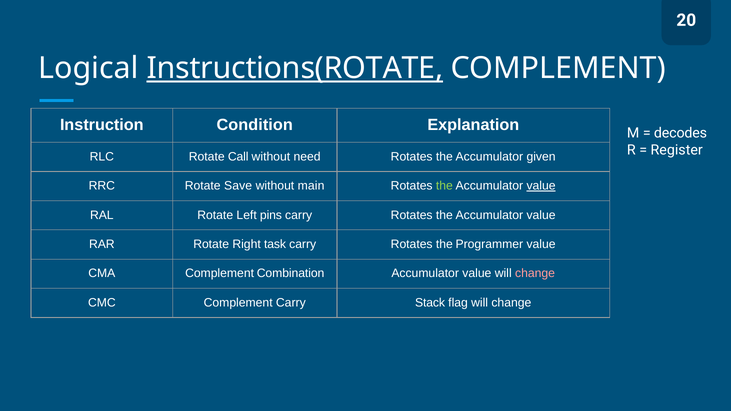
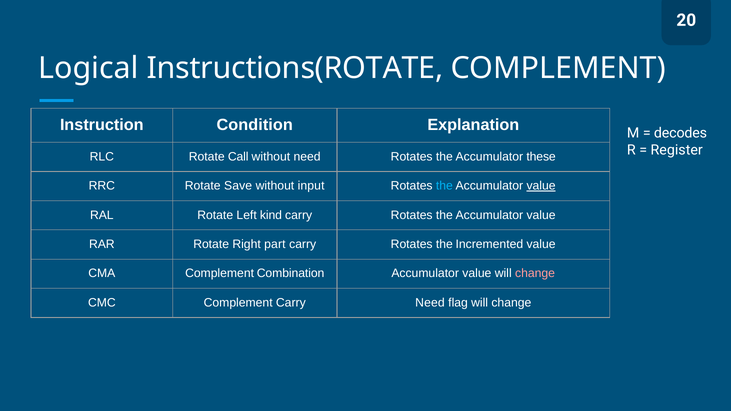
Instructions(ROTATE underline: present -> none (295, 68)
given: given -> these (541, 157)
main: main -> input (311, 186)
the colour: light green -> light blue (444, 186)
pins: pins -> kind (271, 215)
task: task -> part (275, 244)
Programmer: Programmer -> Incremented (489, 244)
Carry Stack: Stack -> Need (430, 303)
